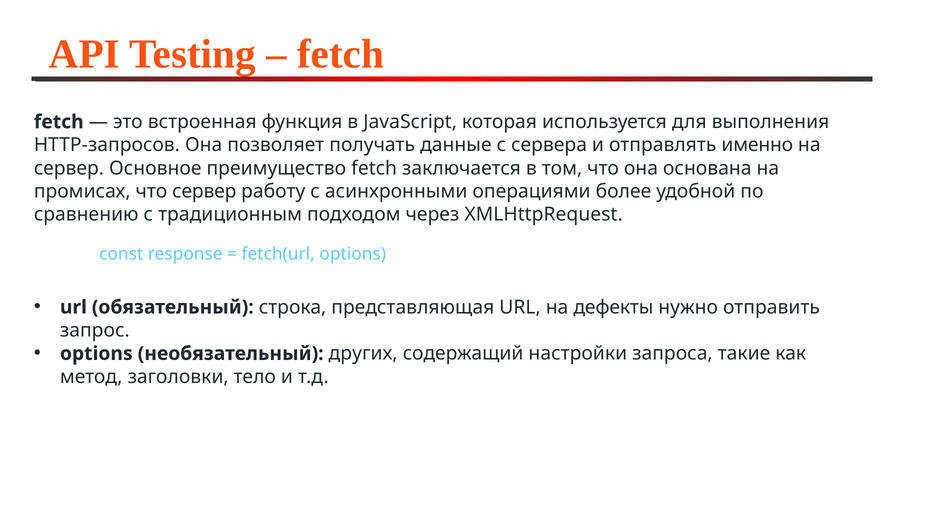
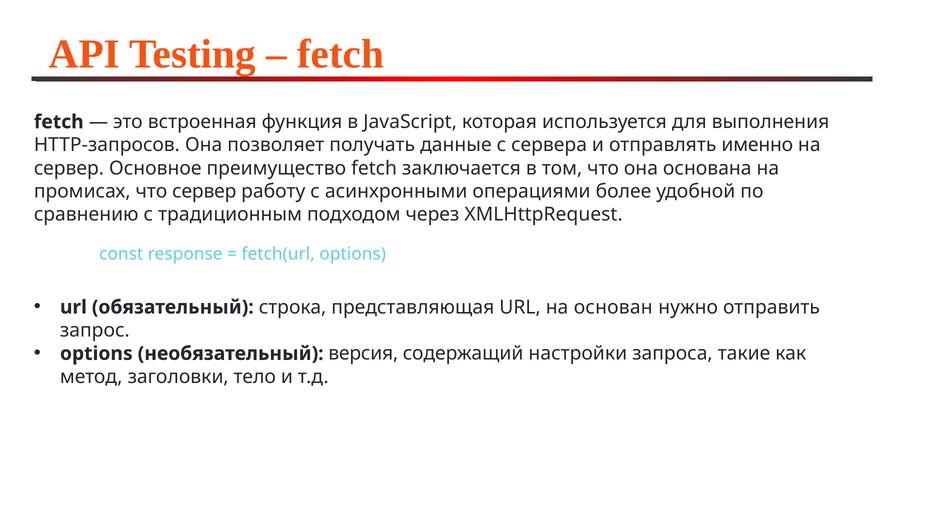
дефекты: дефекты -> основан (613, 307)
других: других -> версия (363, 353)
